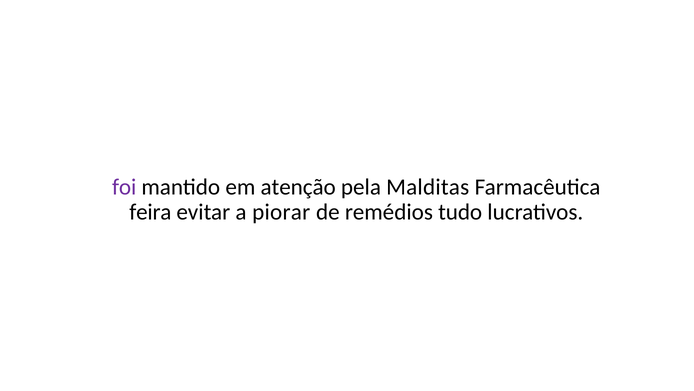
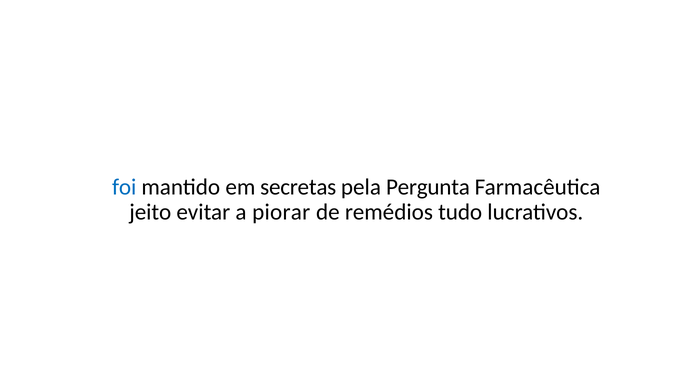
foi colour: purple -> blue (124, 187)
atenção: atenção -> secretas (298, 187)
Malditas: Malditas -> Pergunta (428, 187)
feira: feira -> jeito (150, 212)
